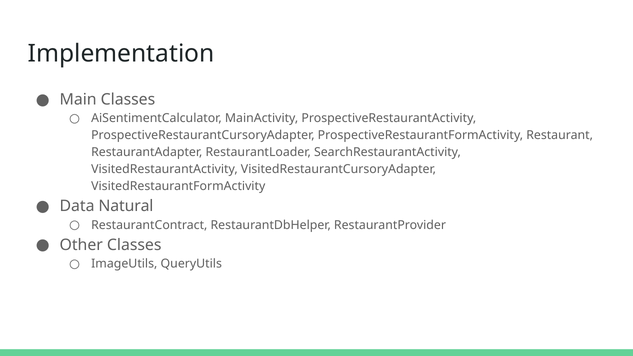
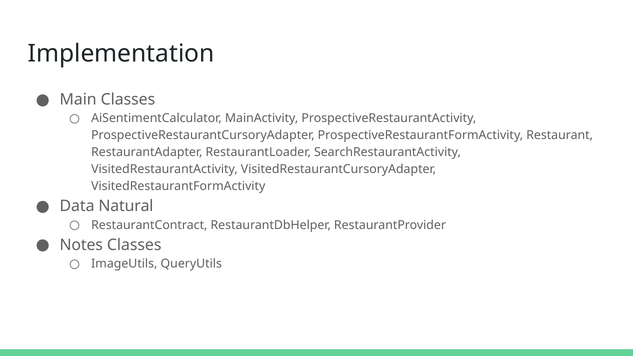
Other: Other -> Notes (81, 245)
